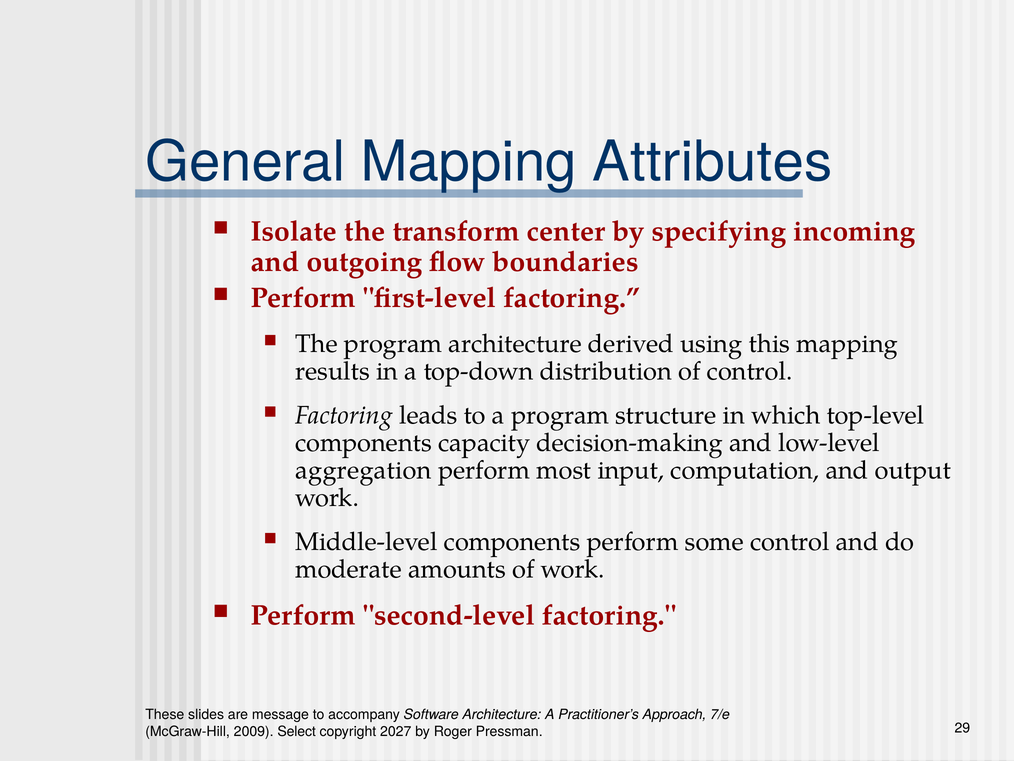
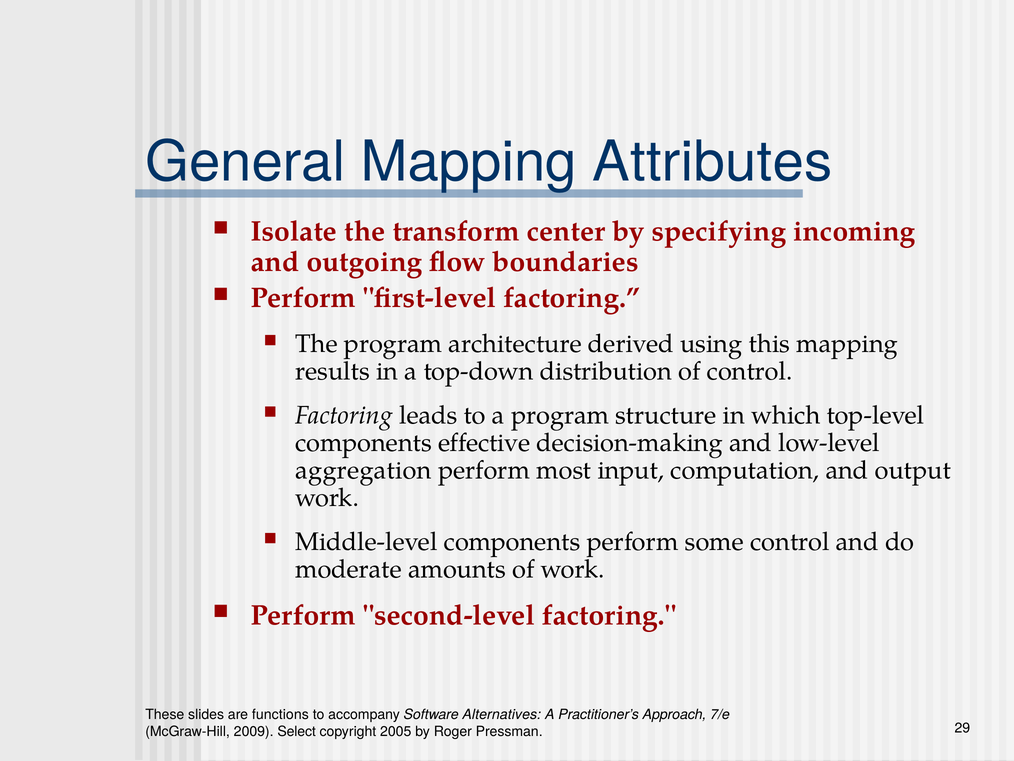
capacity: capacity -> effective (484, 443)
message: message -> functions (280, 714)
Software Architecture: Architecture -> Alternatives (502, 714)
2027: 2027 -> 2005 (396, 731)
